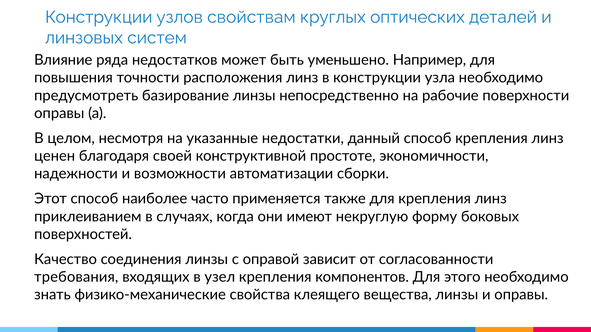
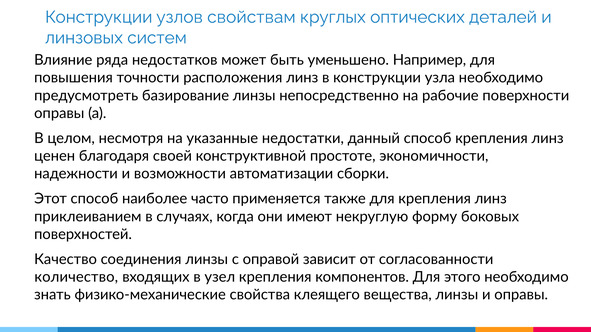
требования: требования -> количество (76, 277)
